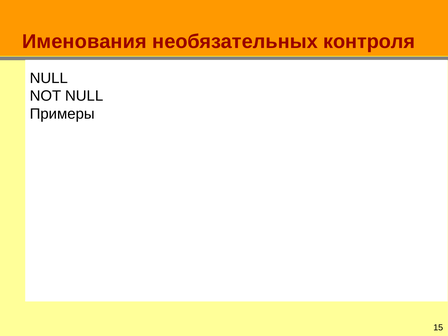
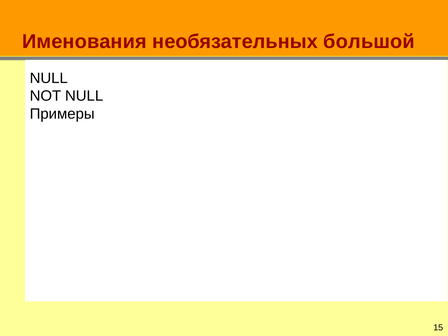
контроля: контроля -> большой (369, 42)
